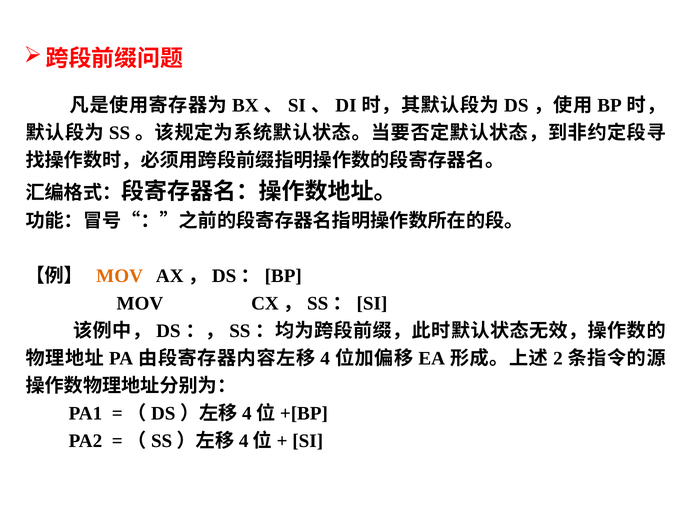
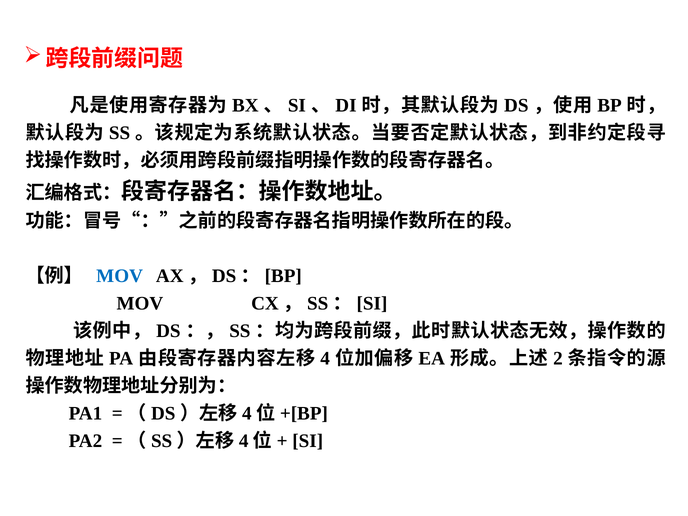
MOV colour: orange -> blue (120, 276)
